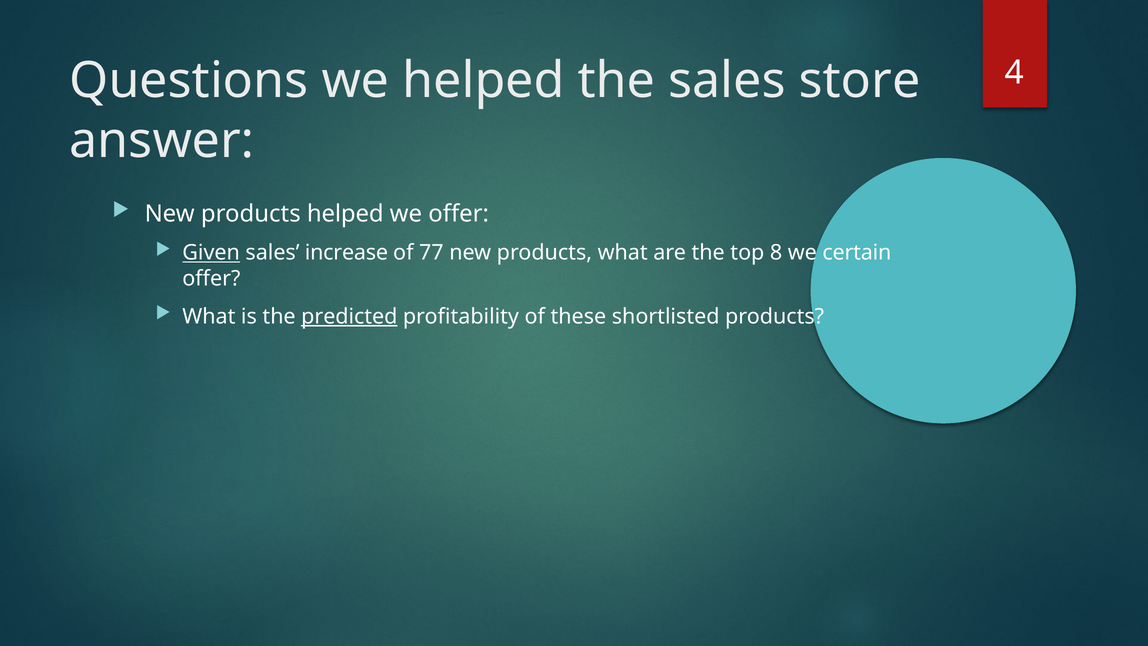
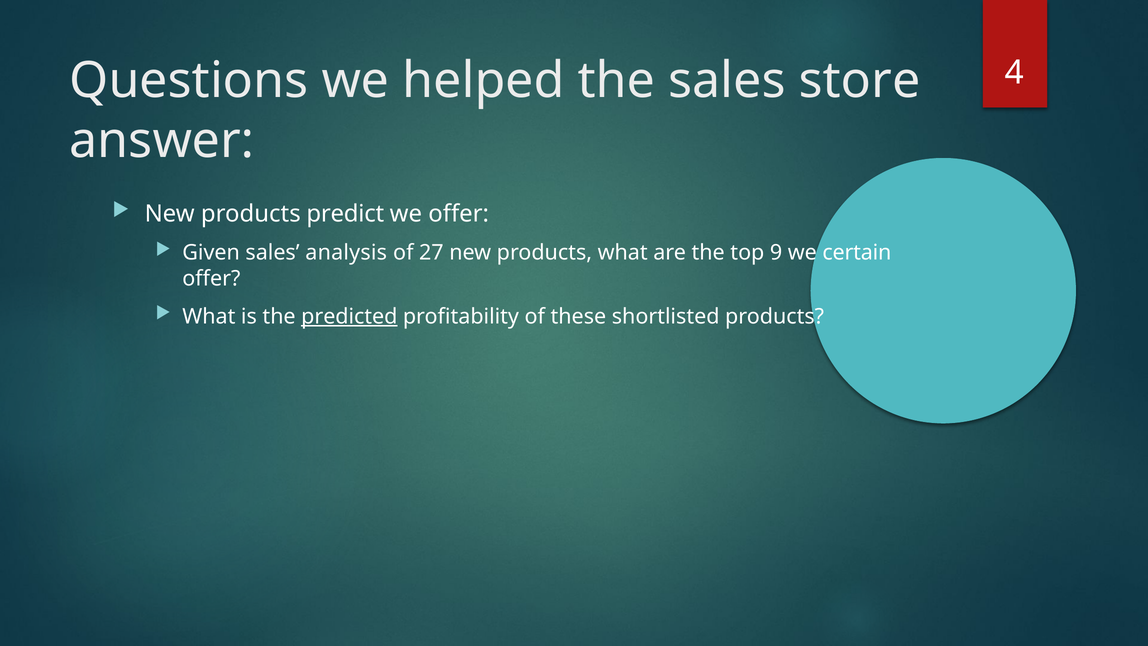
products helped: helped -> predict (345, 214)
Given underline: present -> none (211, 253)
increase: increase -> analysis (346, 253)
77: 77 -> 27 (431, 253)
8: 8 -> 9 (776, 253)
